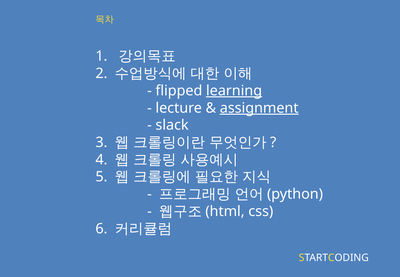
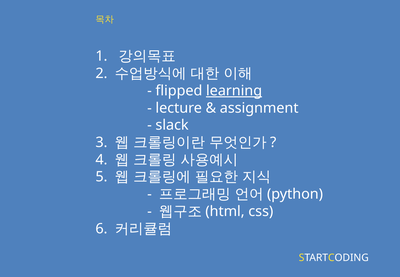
assignment underline: present -> none (259, 108)
